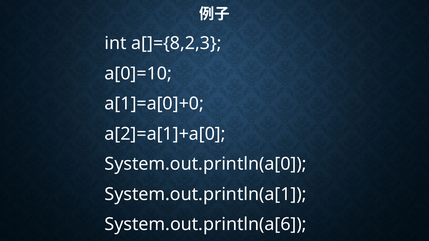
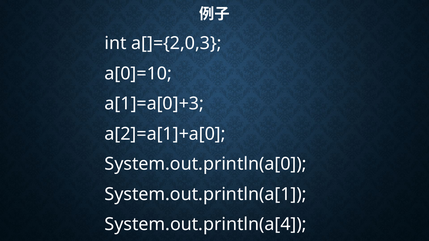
a[]={8,2,3: a[]={8,2,3 -> a[]={2,0,3 (177, 43)
a[1]=a[0]+0: a[1]=a[0]+0 -> a[1]=a[0]+3 (154, 104)
System.out.println(a[6: System.out.println(a[6 -> System.out.println(a[4 (206, 225)
